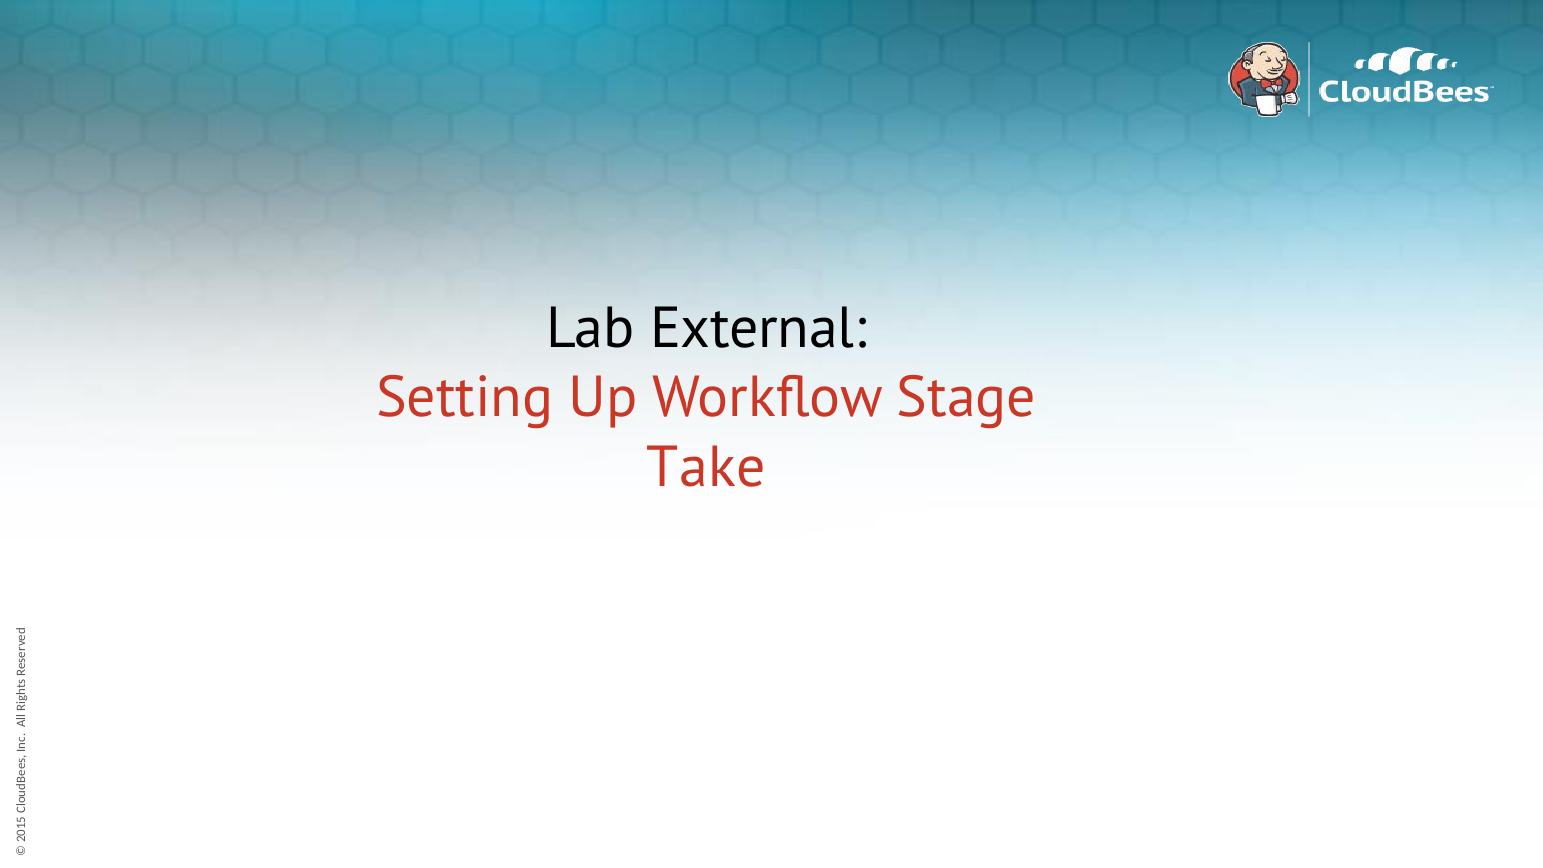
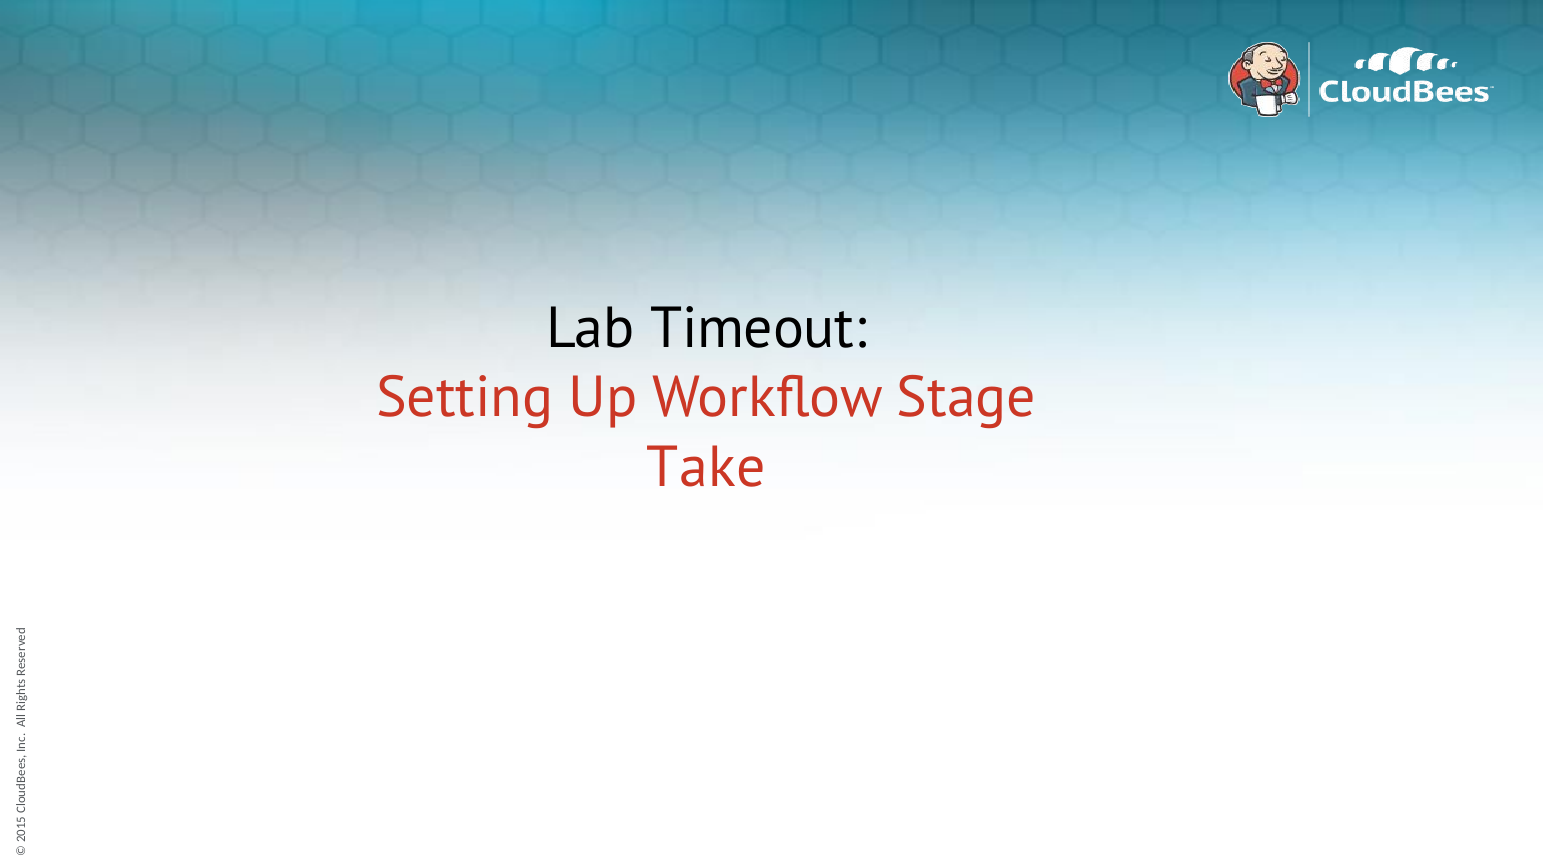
External: External -> Timeout (758, 328)
